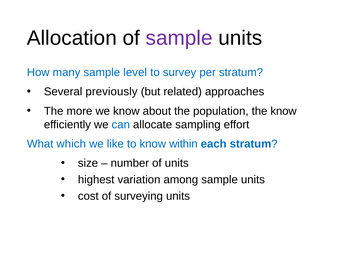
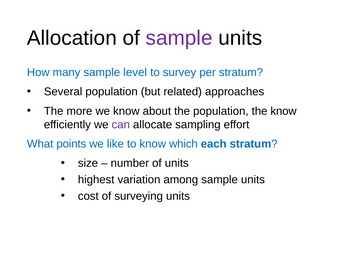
Several previously: previously -> population (112, 92)
can colour: blue -> purple (121, 125)
which: which -> points (71, 144)
within: within -> which (183, 144)
